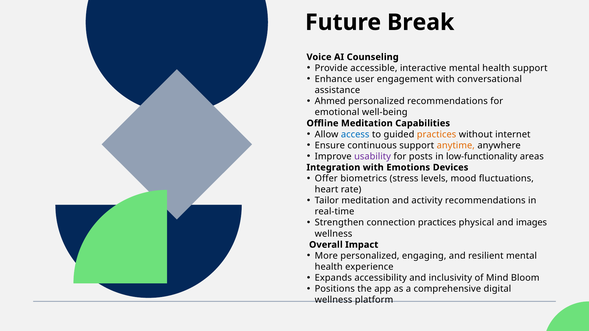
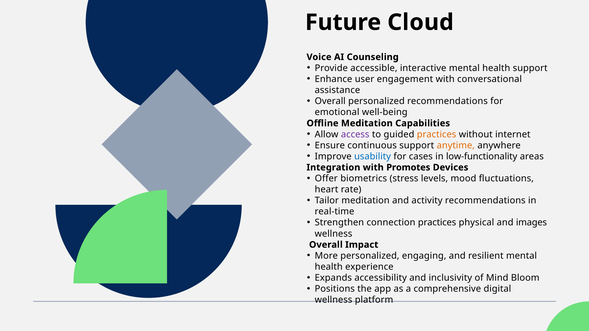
Break: Break -> Cloud (421, 22)
Ahmed: Ahmed -> Overall (330, 101)
access colour: blue -> purple (355, 134)
usability colour: purple -> blue (373, 157)
posts: posts -> cases (421, 157)
Emotions: Emotions -> Promotes (408, 168)
